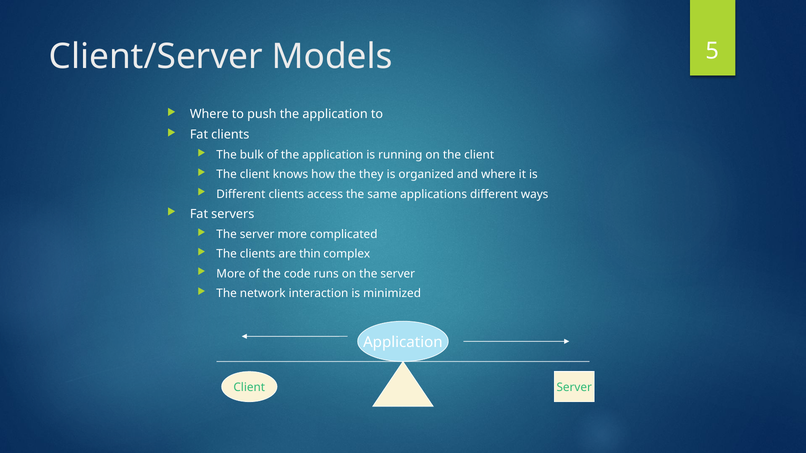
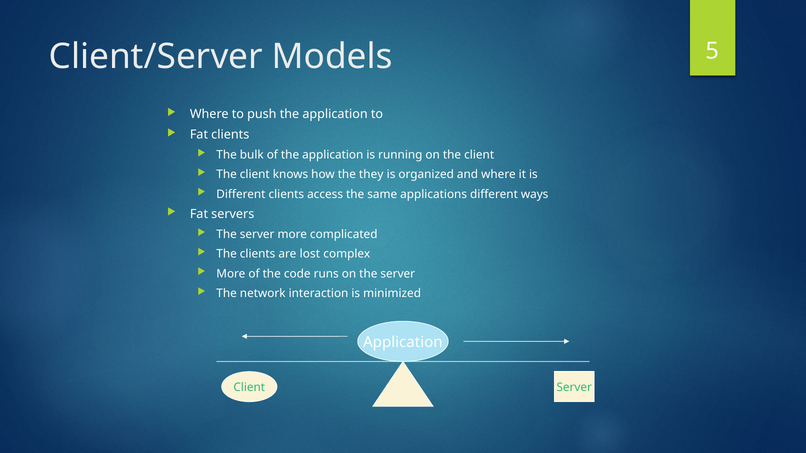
thin: thin -> lost (310, 254)
